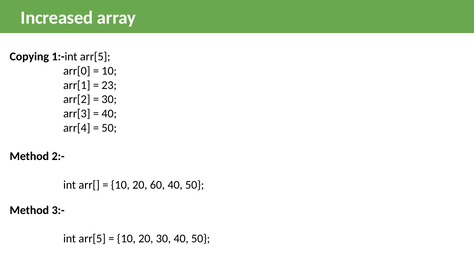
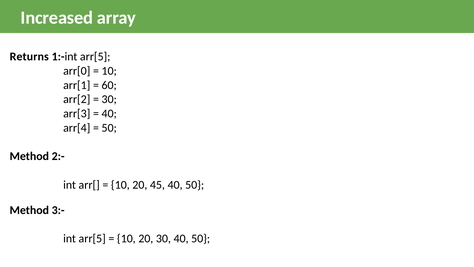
Copying: Copying -> Returns (29, 57)
23: 23 -> 60 (109, 85)
60: 60 -> 45 (157, 185)
